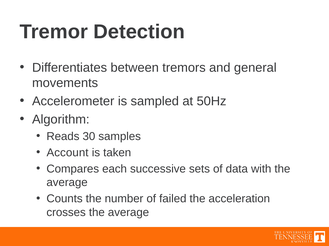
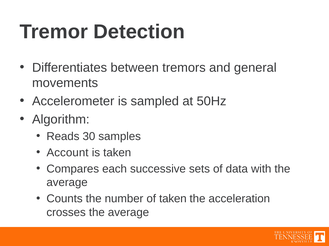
of failed: failed -> taken (173, 199)
